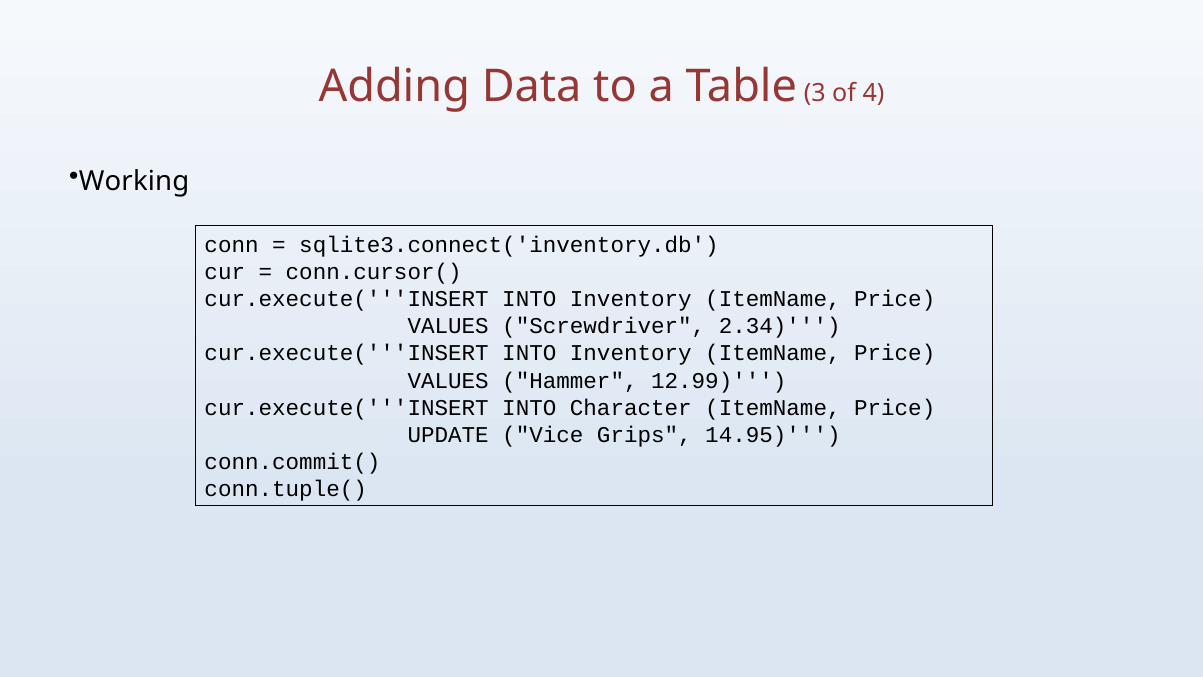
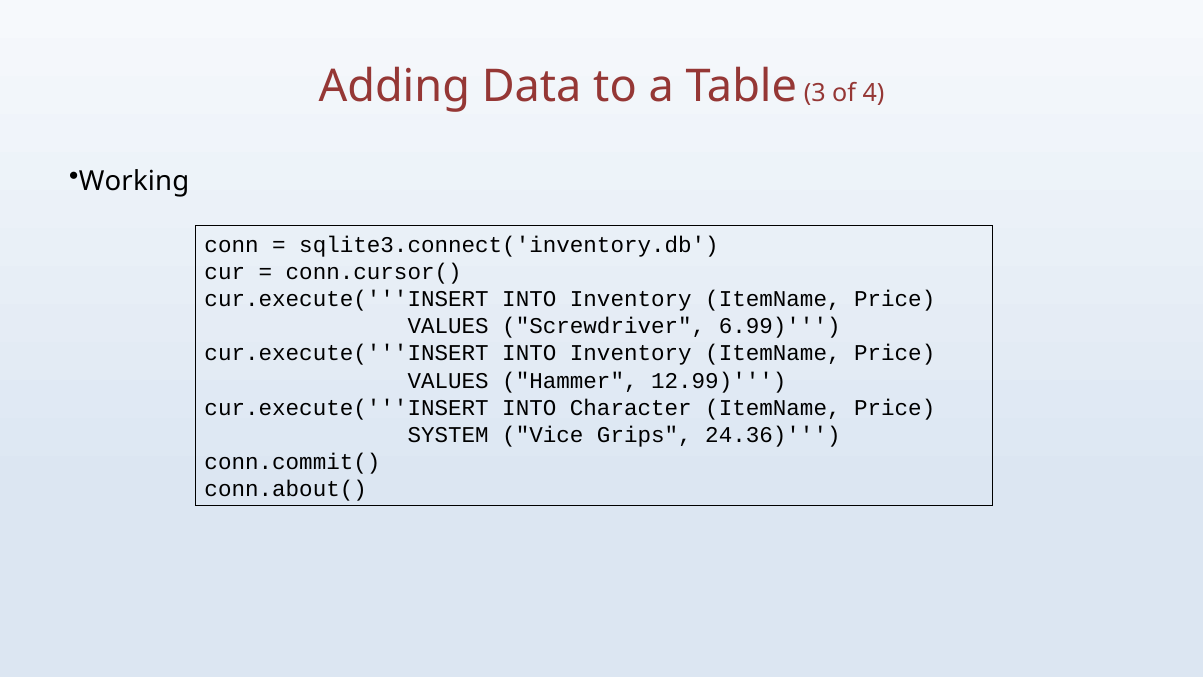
2.34: 2.34 -> 6.99 (780, 326)
UPDATE: UPDATE -> SYSTEM (448, 435)
14.95: 14.95 -> 24.36 (773, 435)
conn.tuple(: conn.tuple( -> conn.about( (286, 489)
